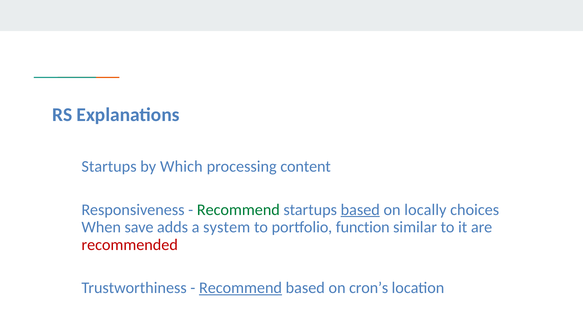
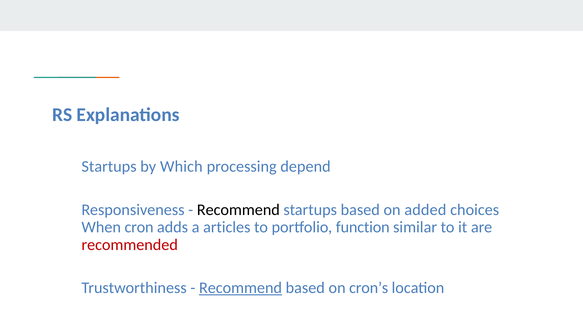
content: content -> depend (306, 167)
Recommend colour: green -> black (238, 210)
based underline: present -> none (360, 210)
locally: locally -> added (425, 210)
save: save -> cron (139, 227)
system: system -> articles (227, 227)
